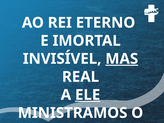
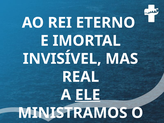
MAS underline: present -> none (122, 59)
